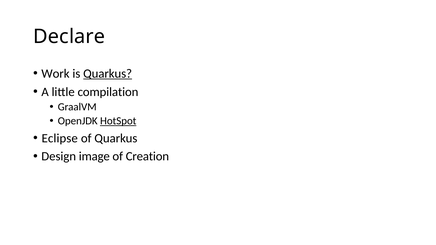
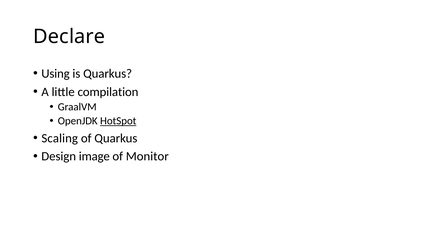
Work: Work -> Using (56, 74)
Quarkus underline: present -> none (108, 74)
Eclipse: Eclipse -> Scaling (60, 138)
Creation: Creation -> Monitor (147, 157)
